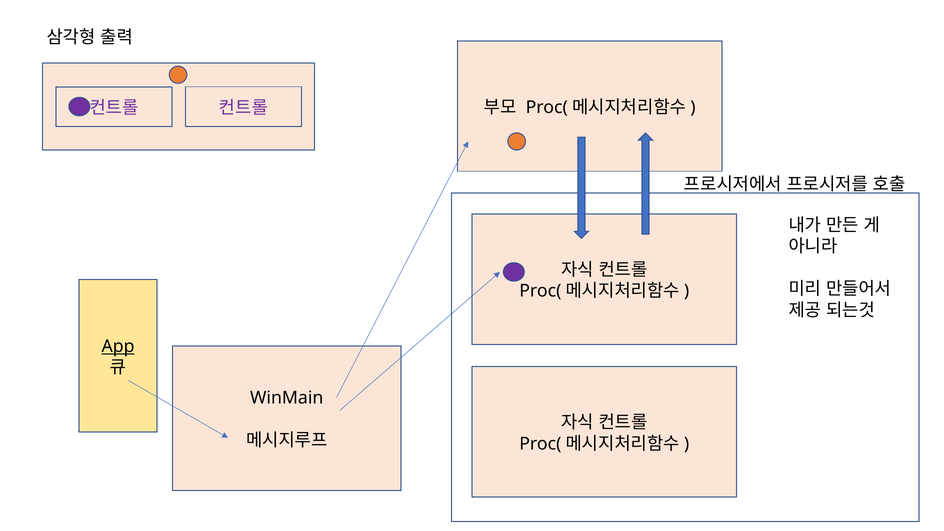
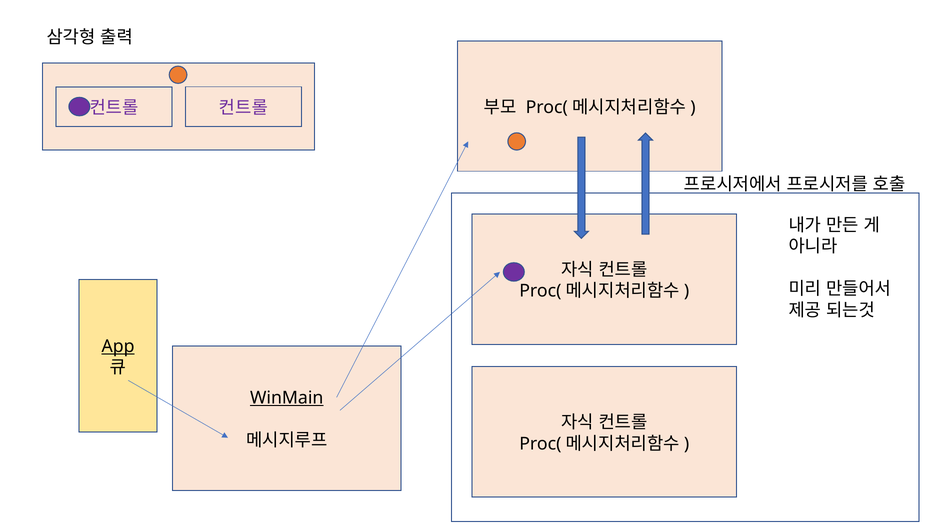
WinMain underline: none -> present (287, 398)
